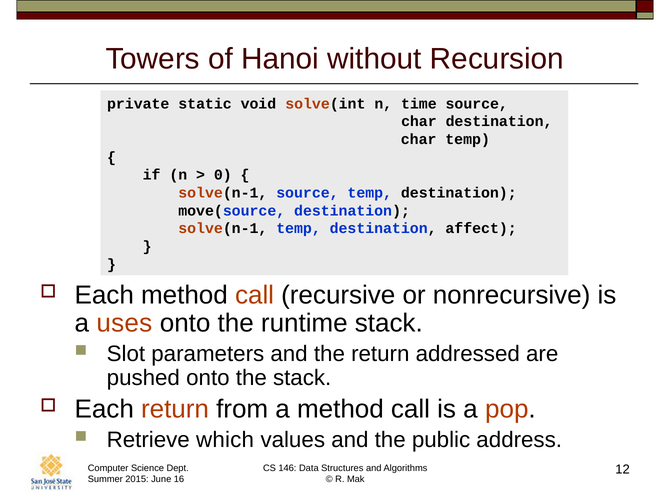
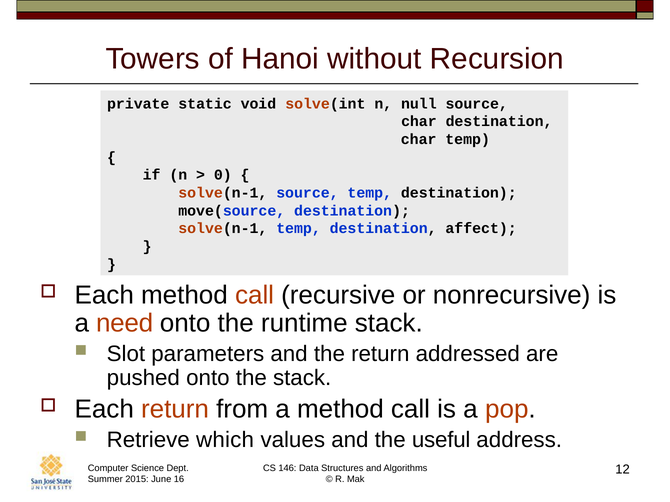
time: time -> null (419, 104)
uses: uses -> need (125, 323)
public: public -> useful (441, 440)
